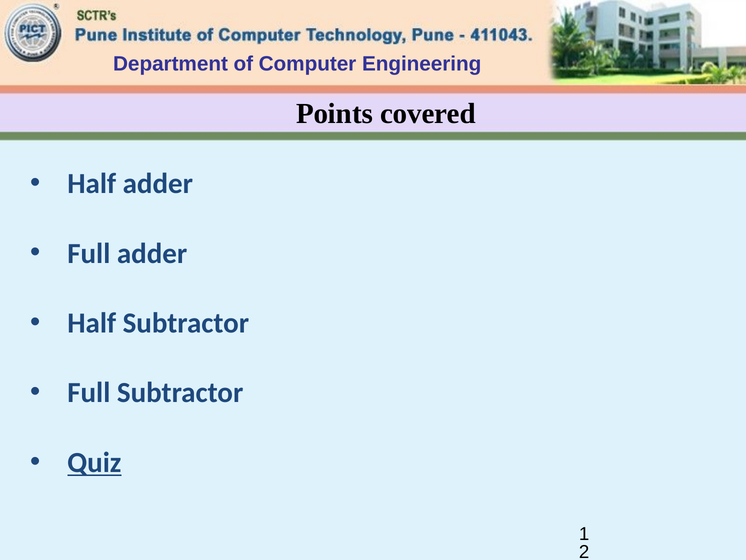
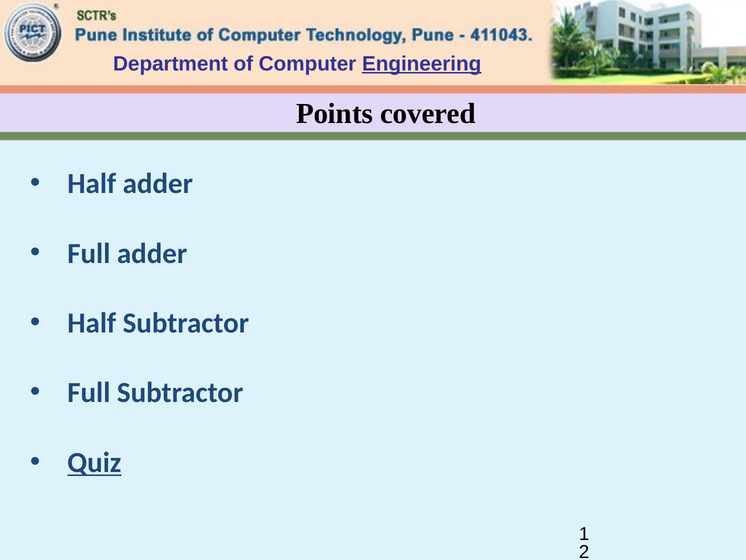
Engineering underline: none -> present (422, 64)
